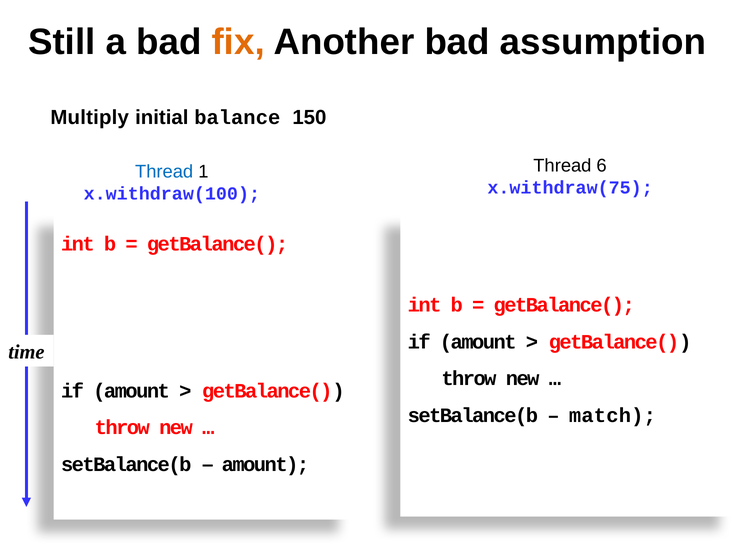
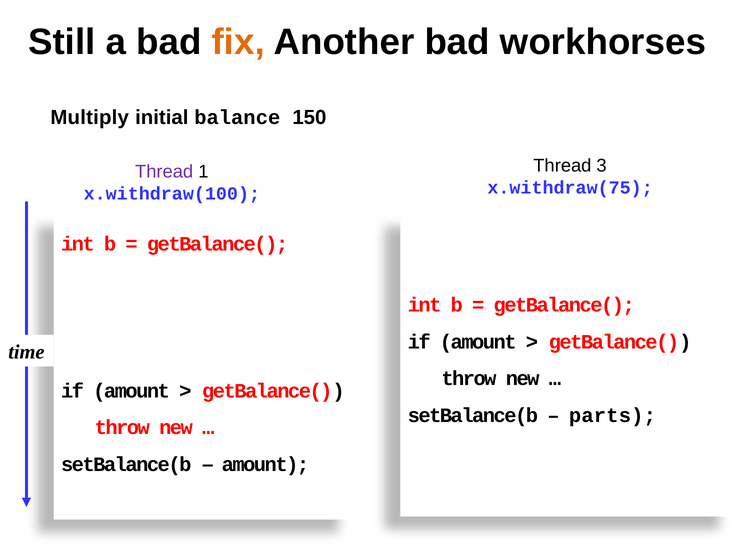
assumption: assumption -> workhorses (603, 42)
6: 6 -> 3 (602, 166)
Thread colour: blue -> purple (164, 172)
match: match -> parts (612, 416)
